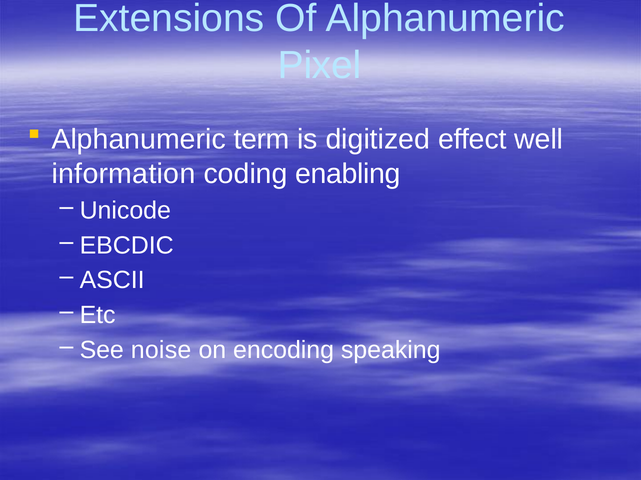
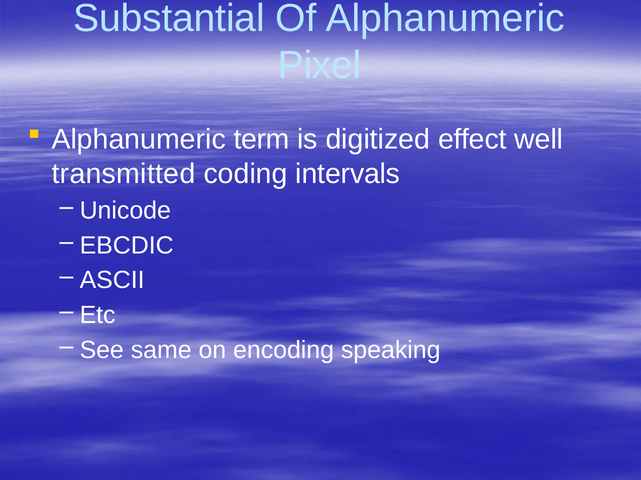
Extensions: Extensions -> Substantial (169, 18)
information: information -> transmitted (124, 174)
enabling: enabling -> intervals (348, 174)
noise: noise -> same (161, 351)
